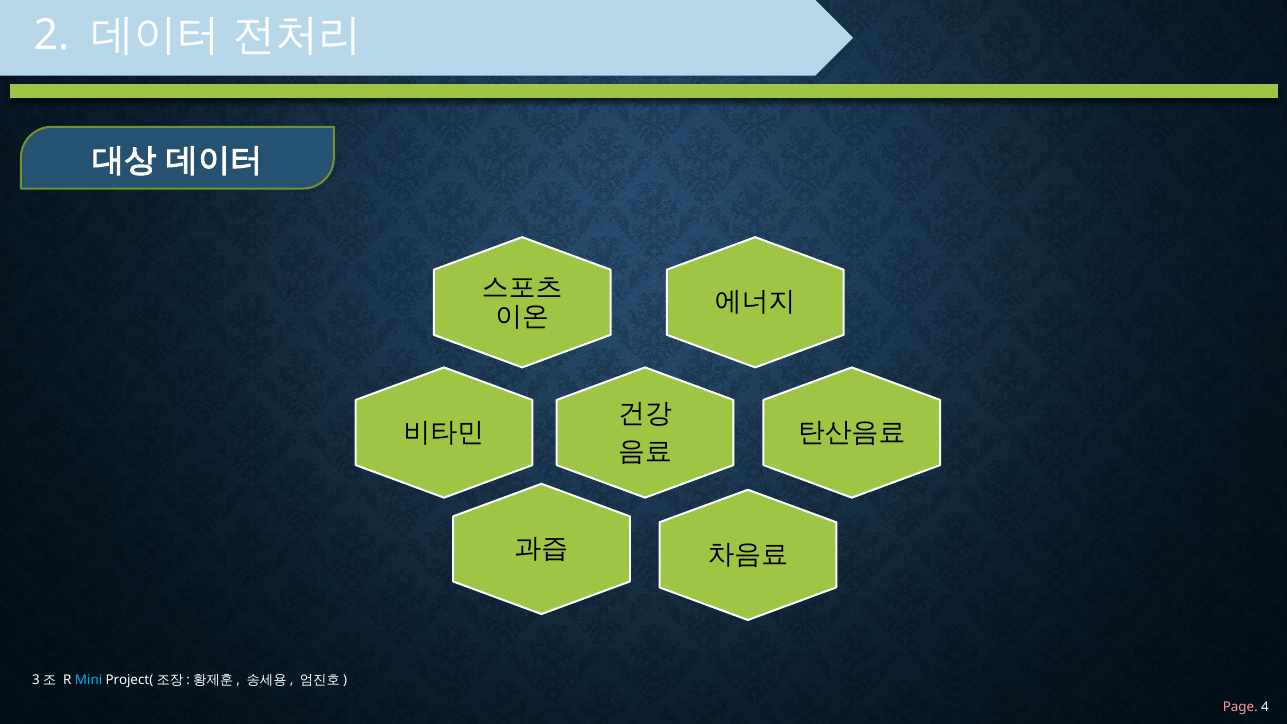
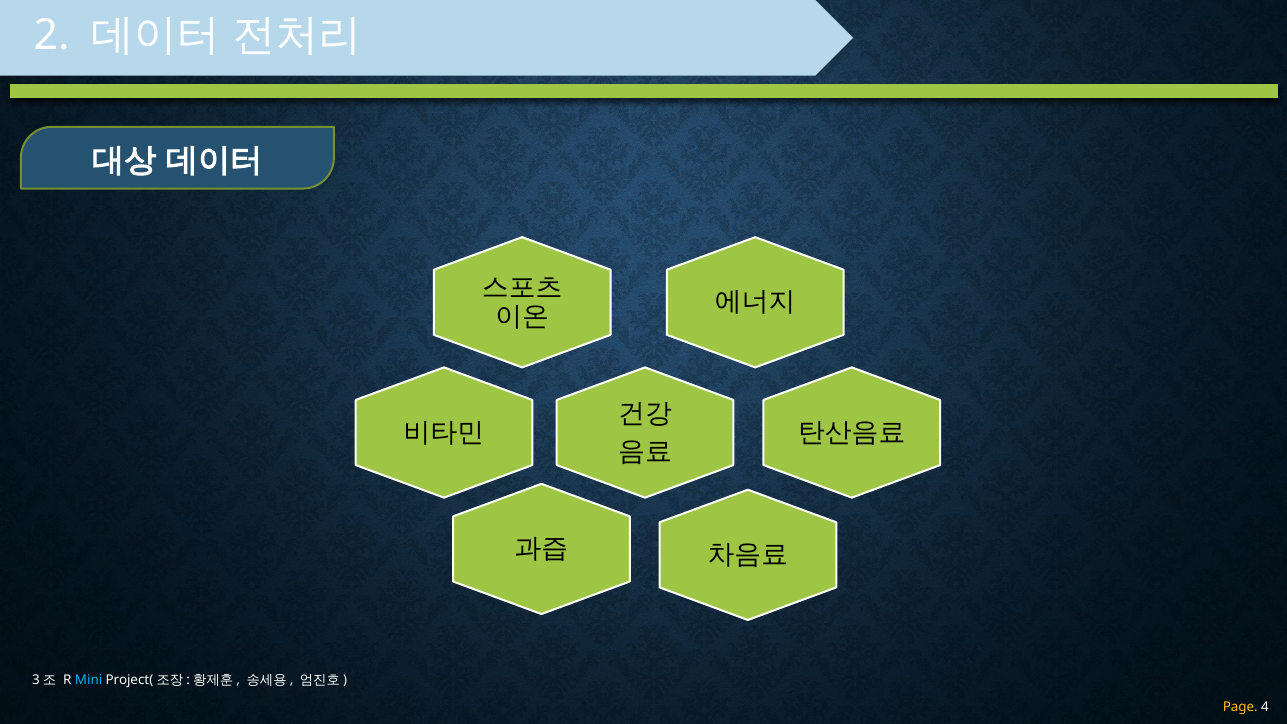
Page colour: pink -> yellow (1240, 707)
